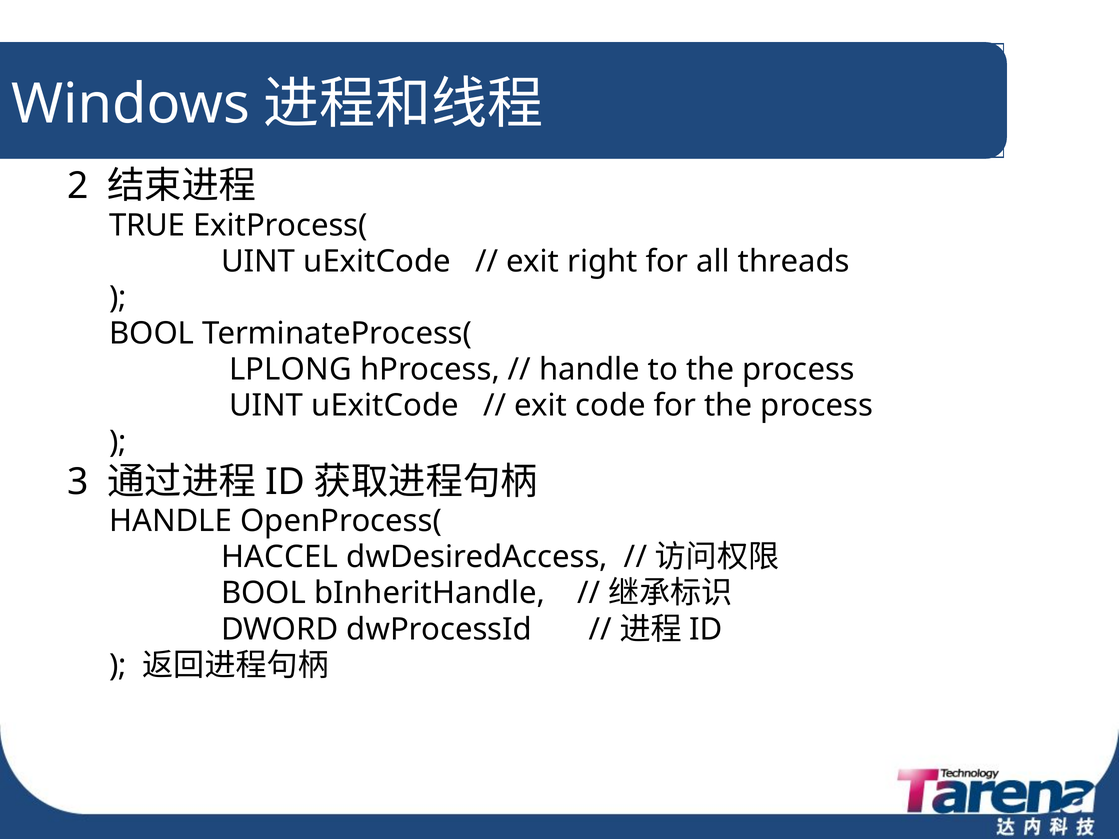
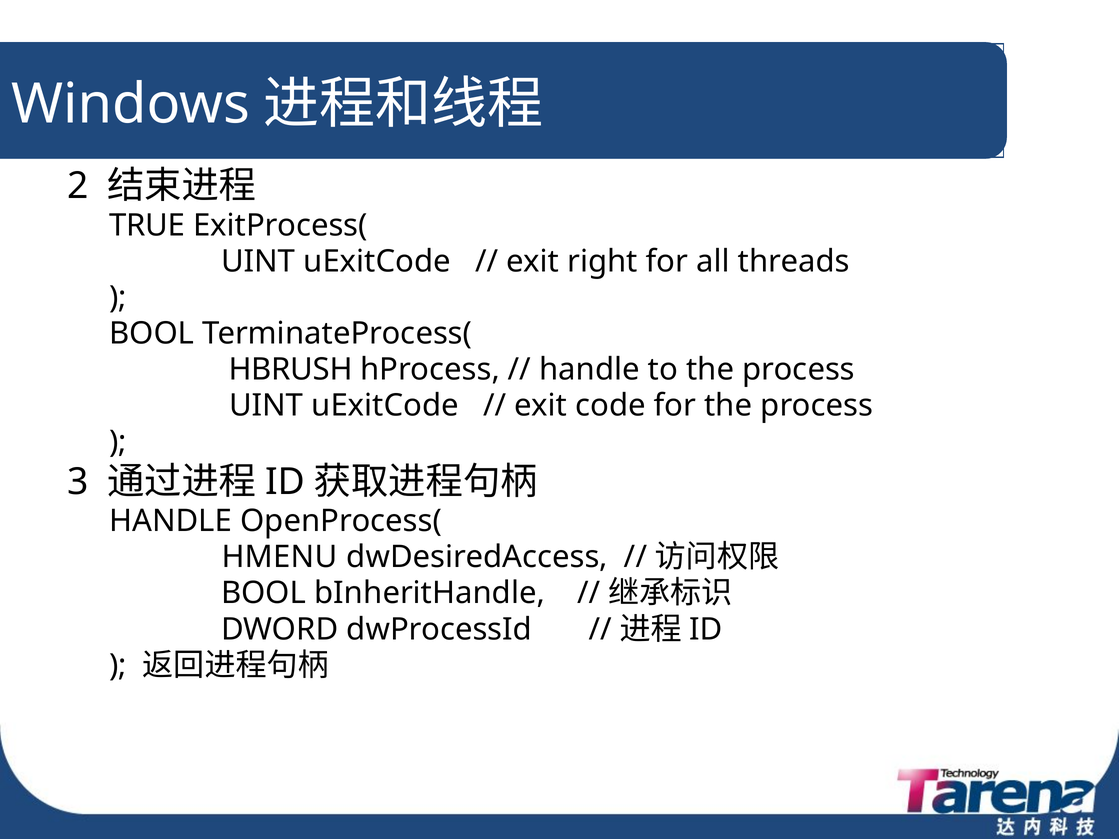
LPLONG: LPLONG -> HBRUSH (291, 370)
HACCEL: HACCEL -> HMENU (280, 557)
